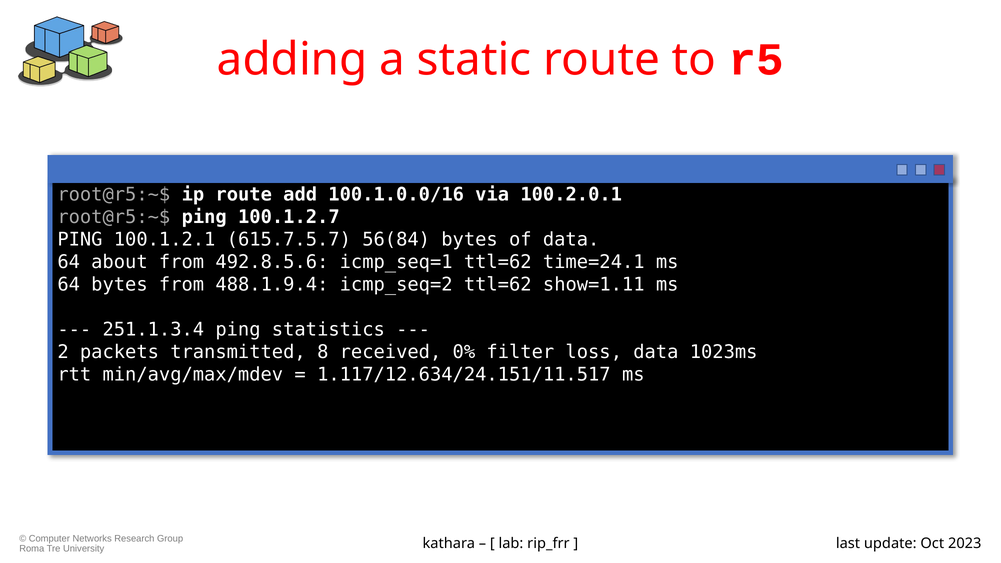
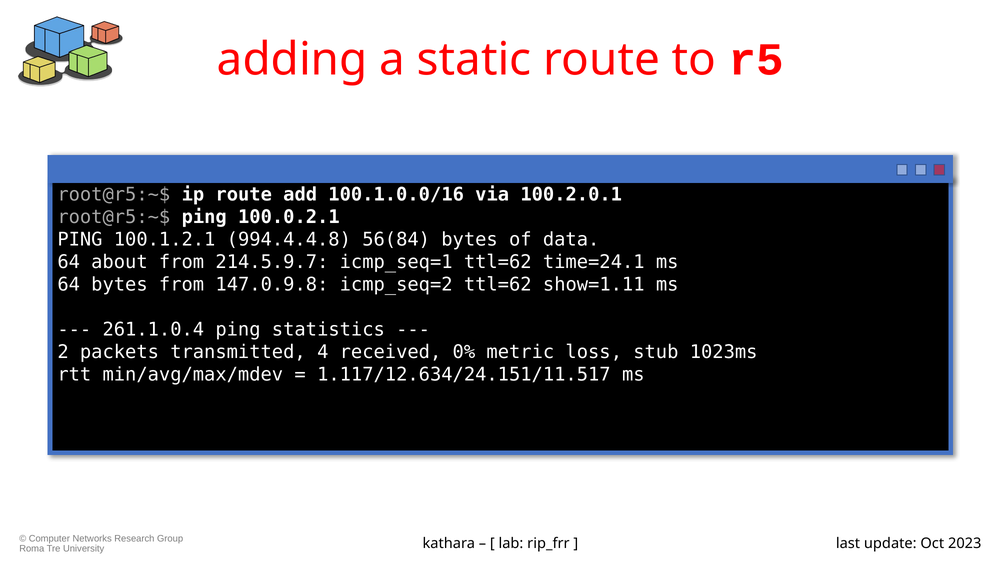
100.1.2.7: 100.1.2.7 -> 100.0.2.1 (289, 217)
615.7.5.7: 615.7.5.7 -> 994.4.4.8 (289, 239)
492.8.5.6: 492.8.5.6 -> 214.5.9.7 (272, 262)
488.1.9.4: 488.1.9.4 -> 147.0.9.8 (272, 284)
251.1.3.4: 251.1.3.4 -> 261.1.0.4 (153, 330)
8: 8 -> 4 (323, 352)
filter: filter -> metric (520, 352)
loss data: data -> stub (656, 352)
